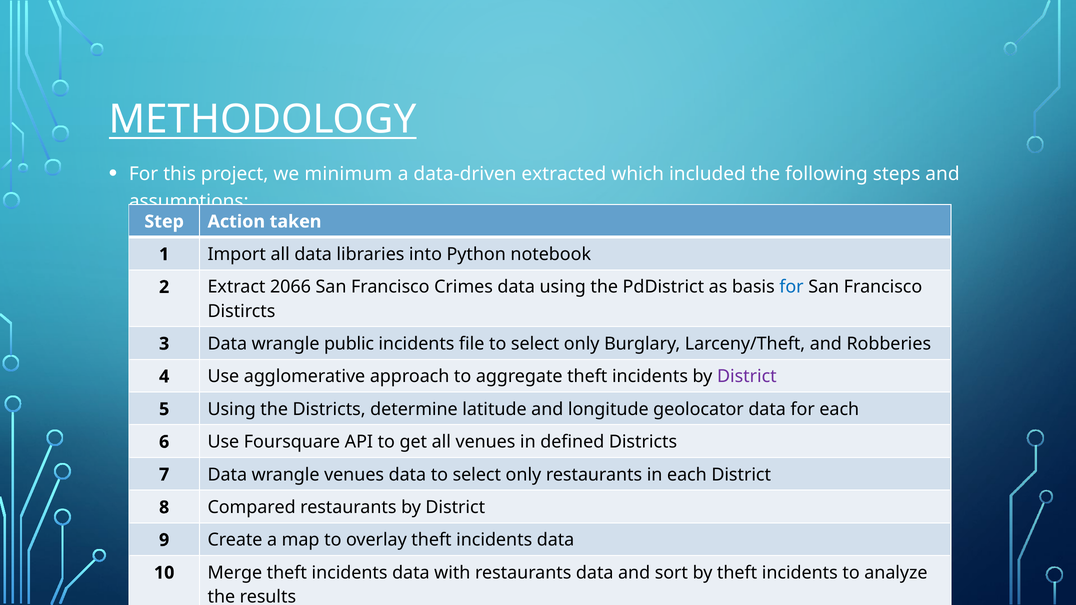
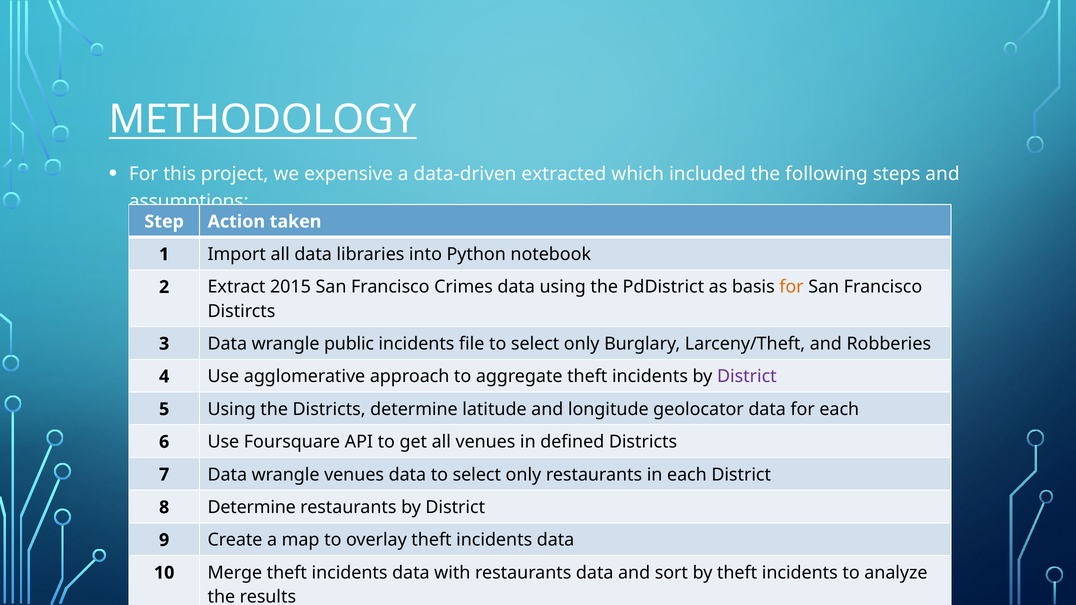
minimum: minimum -> expensive (349, 174)
2066: 2066 -> 2015 (290, 287)
for colour: blue -> orange (791, 287)
8 Compared: Compared -> Determine (252, 508)
